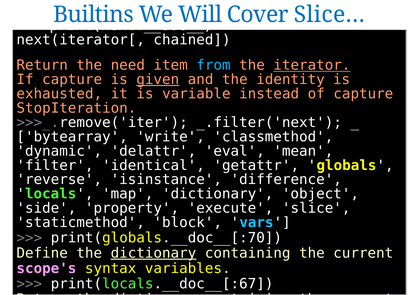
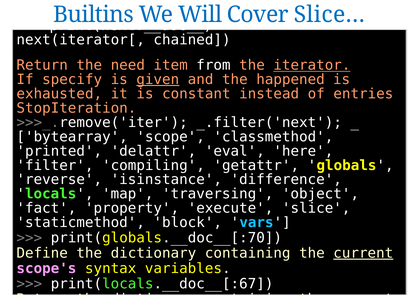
from colour: light blue -> white (213, 65)
If capture: capture -> specify (72, 80)
identity: identity -> happened (291, 80)
variable: variable -> constant (196, 94)
of capture: capture -> entries (363, 94)
write: write -> scope (171, 137)
dynamic: dynamic -> printed (59, 151)
mean: mean -> here (303, 151)
identical: identical -> compiling (153, 166)
map dictionary: dictionary -> traversing (218, 194)
side: side -> fact (46, 208)
dictionary underline: present -> none (153, 253)
current underline: none -> present (363, 253)
